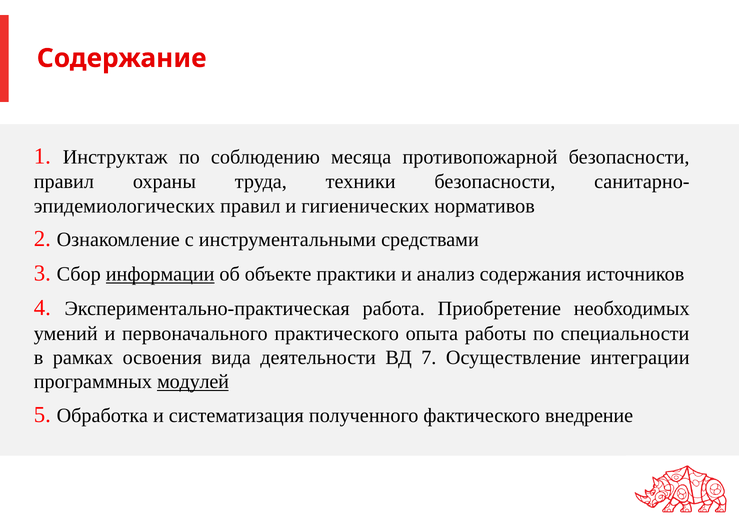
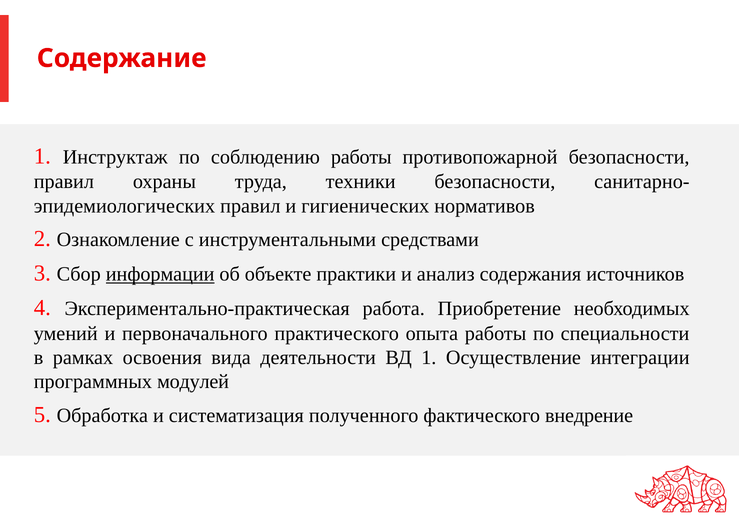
соблюдению месяца: месяца -> работы (361, 157)
ВД 7: 7 -> 1 (429, 357)
модулей underline: present -> none (193, 381)
